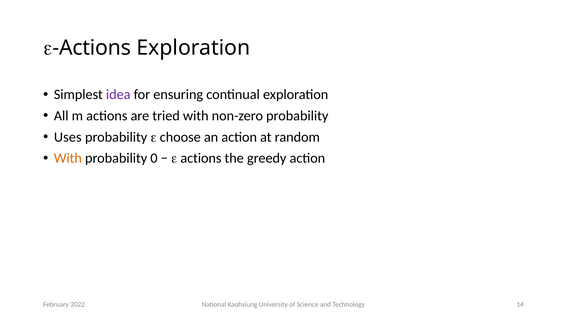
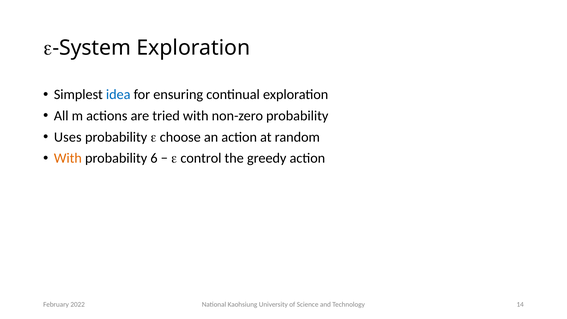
Actions: Actions -> System (92, 48)
idea colour: purple -> blue (118, 95)
0: 0 -> 6 (154, 158)
actions: actions -> control (201, 158)
